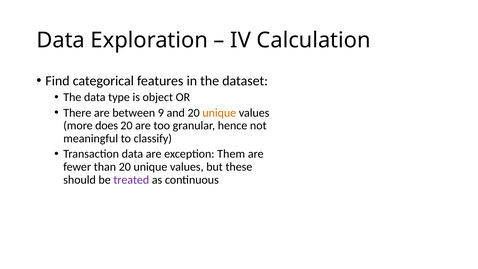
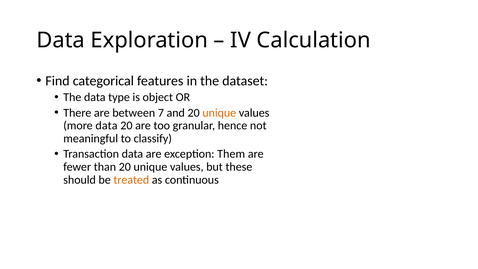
9: 9 -> 7 (161, 113)
more does: does -> data (106, 126)
treated colour: purple -> orange (131, 180)
